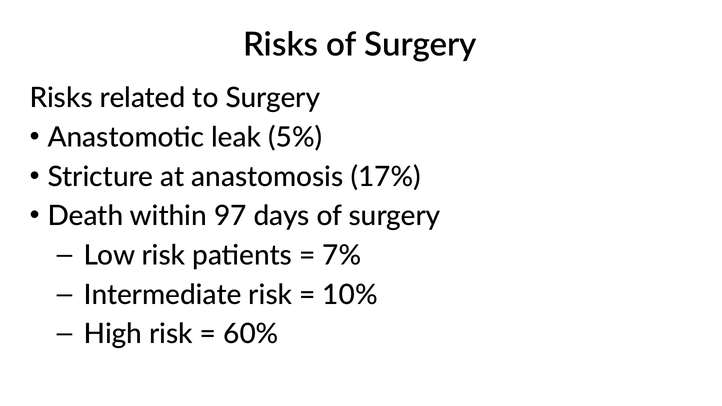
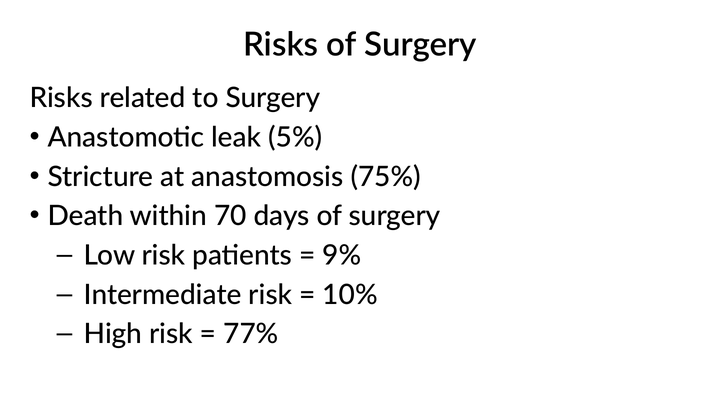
17%: 17% -> 75% (386, 177)
97: 97 -> 70 (230, 216)
7%: 7% -> 9% (342, 256)
60%: 60% -> 77% (251, 334)
